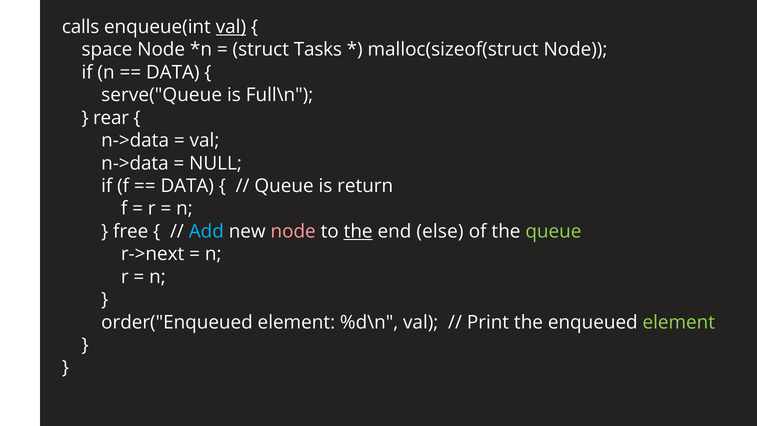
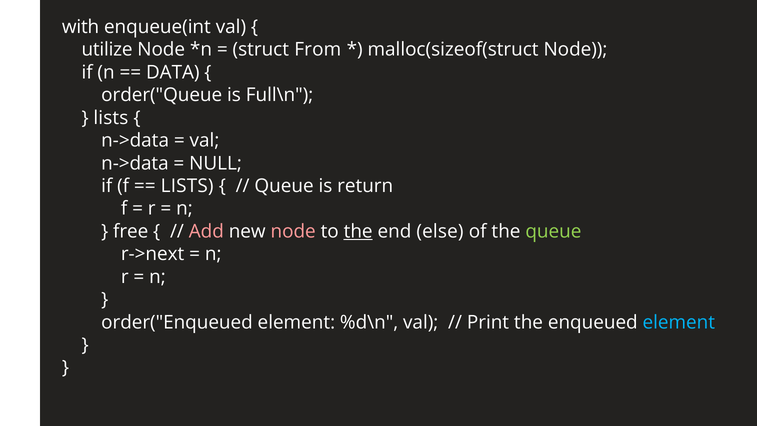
calls: calls -> with (81, 27)
val underline: present -> none (231, 27)
space: space -> utilize (107, 50)
Tasks: Tasks -> From (318, 50)
serve("Queue: serve("Queue -> order("Queue (162, 95)
rear: rear -> lists (111, 118)
DATA: DATA -> LISTS (187, 186)
Add colour: light blue -> pink (206, 231)
element colour: light green -> light blue (679, 322)
